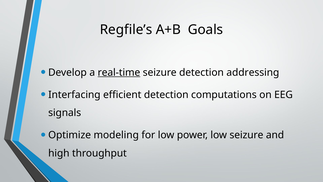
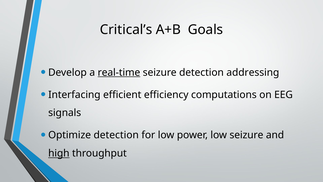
Regfile’s: Regfile’s -> Critical’s (126, 30)
efficient detection: detection -> efficiency (166, 95)
Optimize modeling: modeling -> detection (116, 135)
high underline: none -> present (59, 153)
